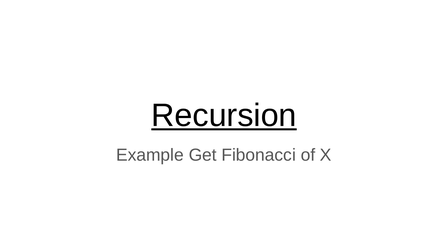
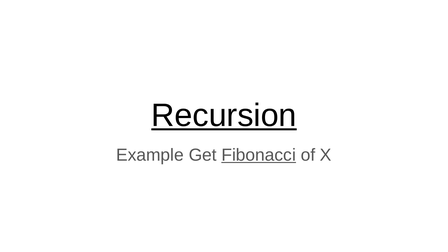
Fibonacci underline: none -> present (259, 155)
